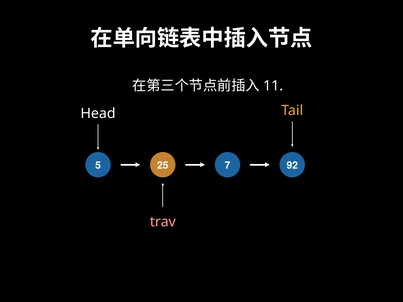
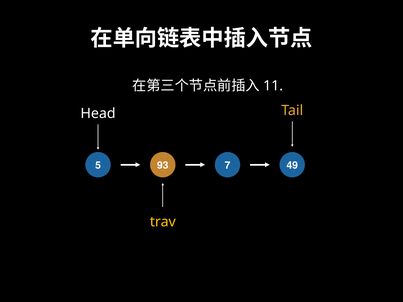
25: 25 -> 93 (163, 166)
92: 92 -> 49 (292, 166)
trav colour: pink -> yellow (163, 222)
